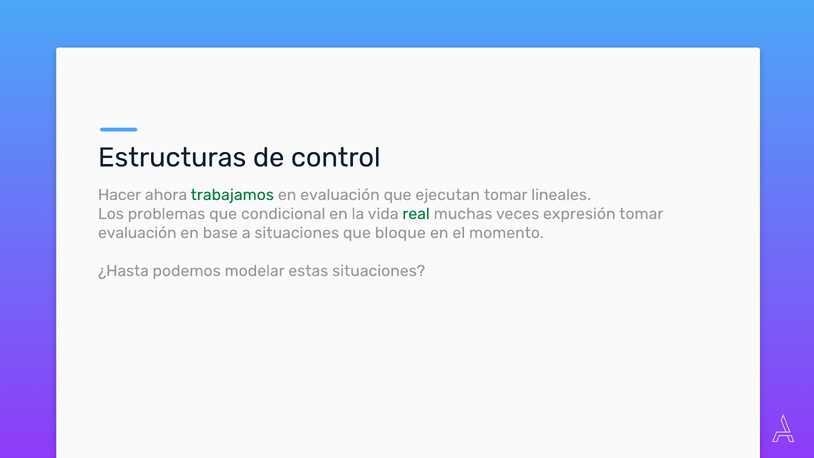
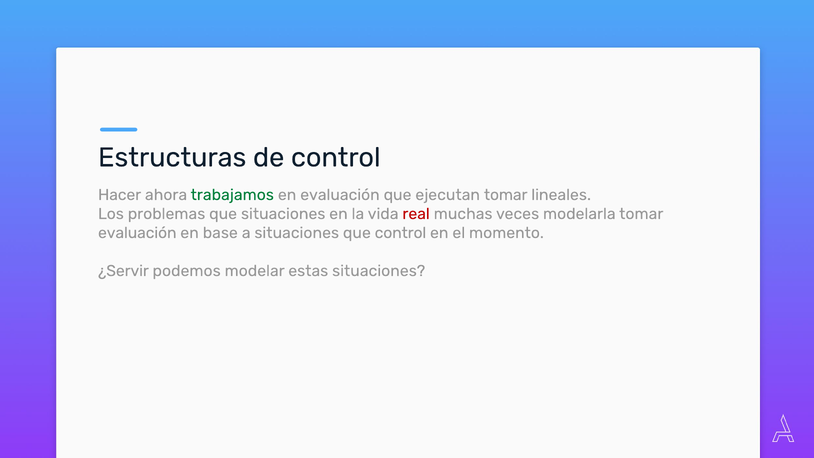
que condicional: condicional -> situaciones (283, 214)
real colour: green -> red (416, 214)
expresión: expresión -> modelarla (579, 214)
que bloque: bloque -> control (400, 233)
¿Hasta: ¿Hasta -> ¿Servir (123, 271)
